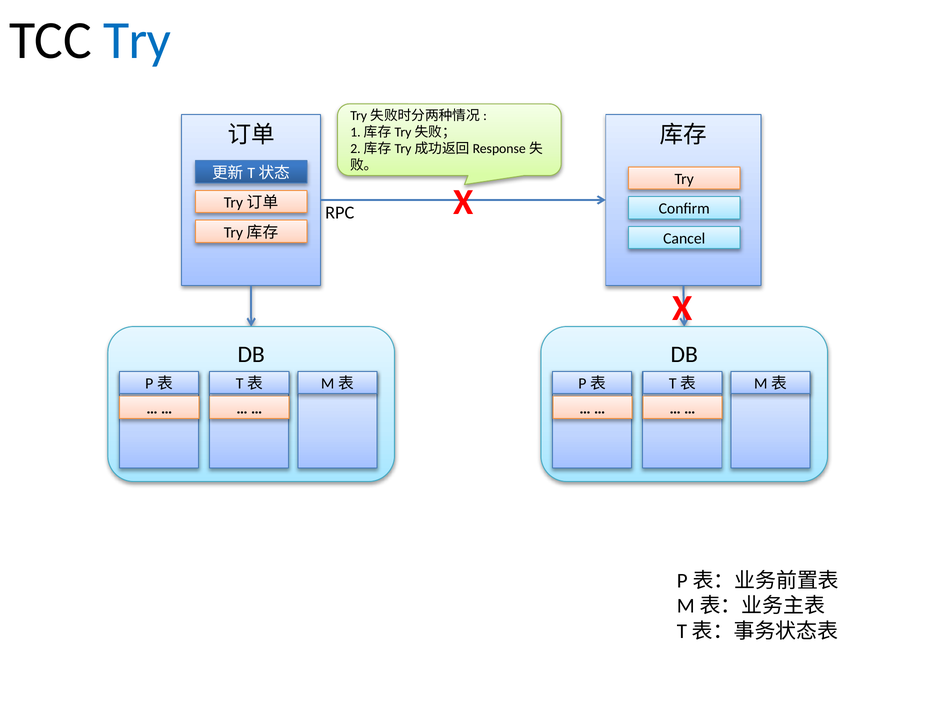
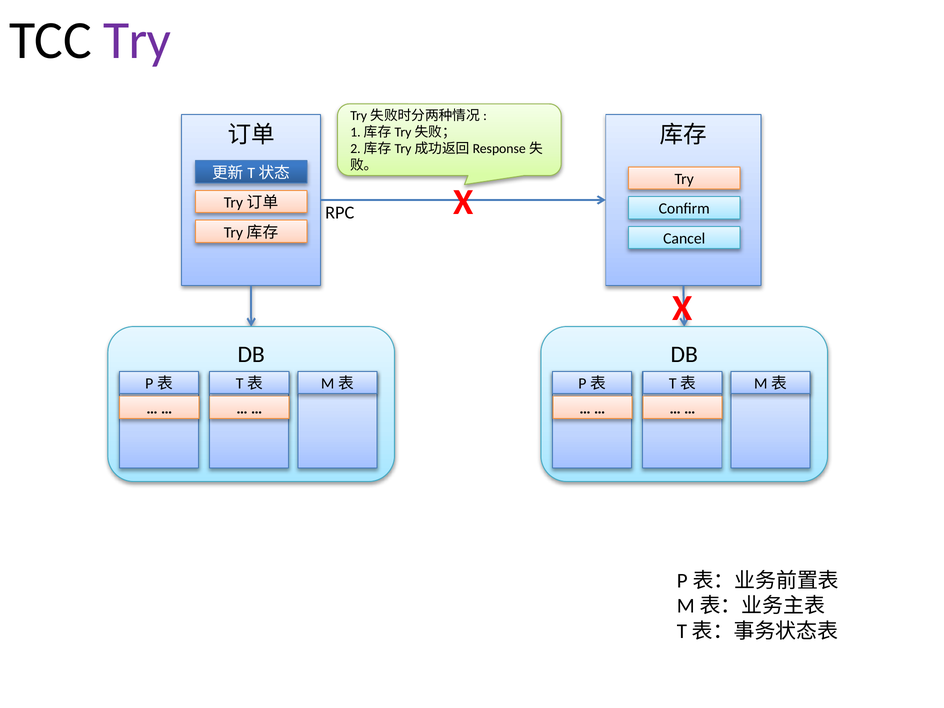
Try colour: blue -> purple (137, 41)
